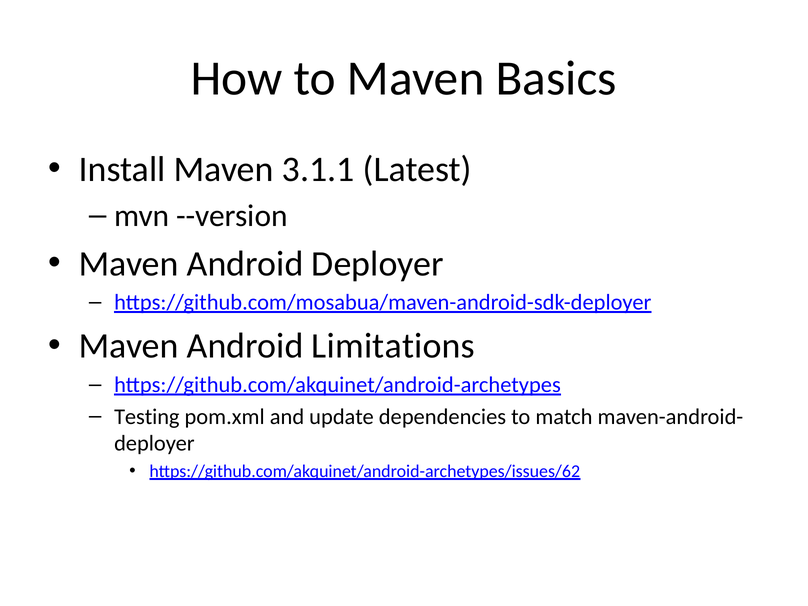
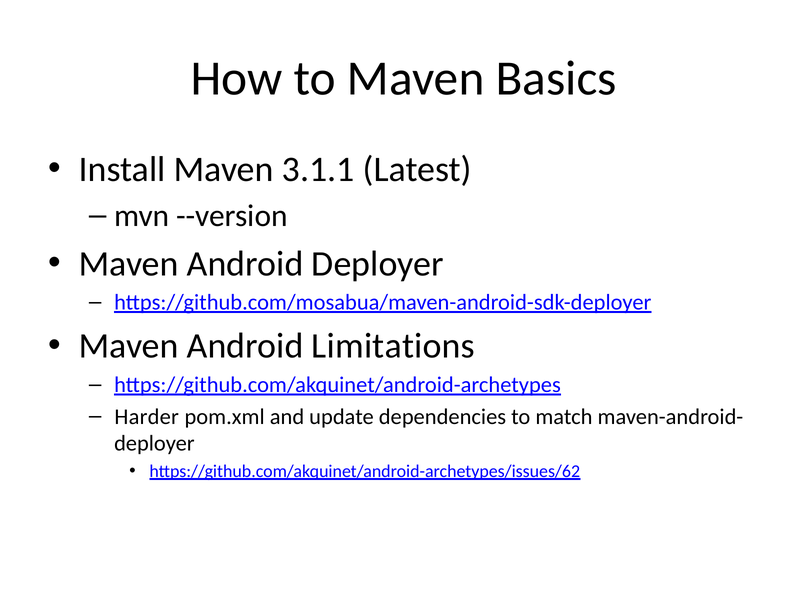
Testing: Testing -> Harder (147, 417)
